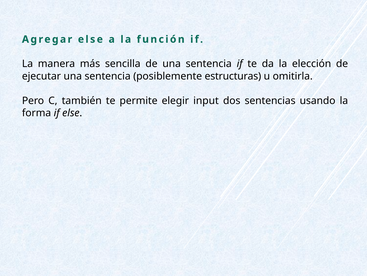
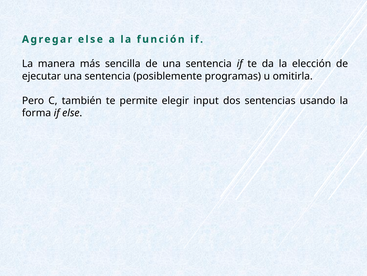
estructuras: estructuras -> programas (233, 76)
